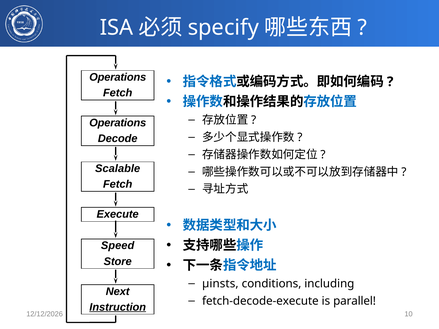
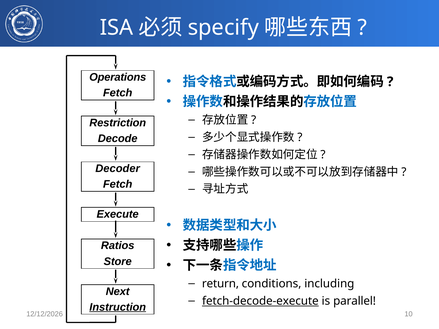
Operations: Operations -> Restriction (118, 123)
Scalable: Scalable -> Decoder (118, 169)
Speed: Speed -> Ratios (118, 246)
µinsts: µinsts -> return (220, 284)
fetch-decode-execute underline: none -> present (260, 301)
